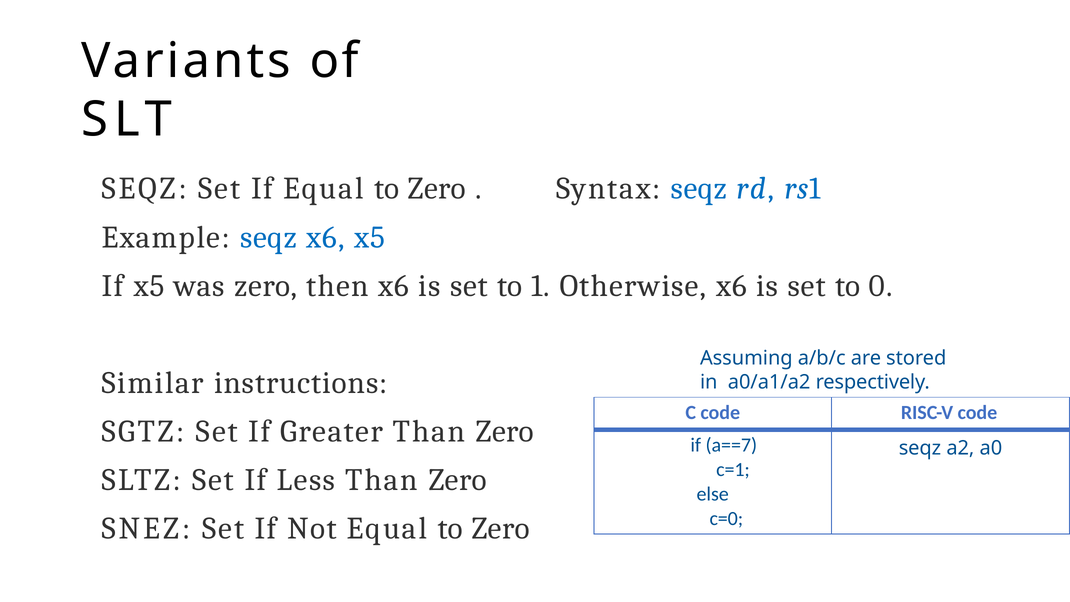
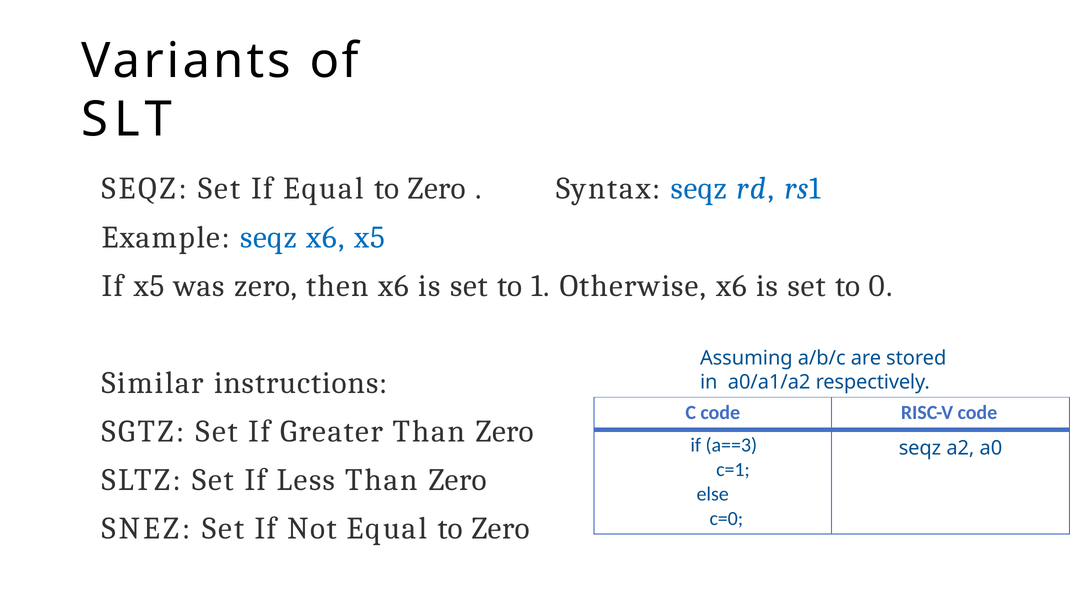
a==7: a==7 -> a==3 (731, 445)
